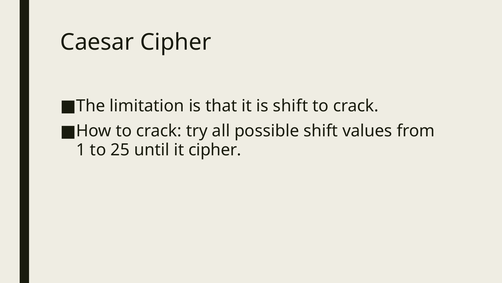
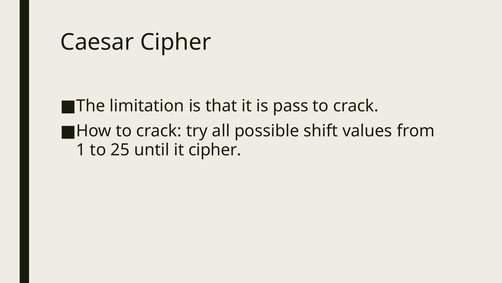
is shift: shift -> pass (291, 106)
